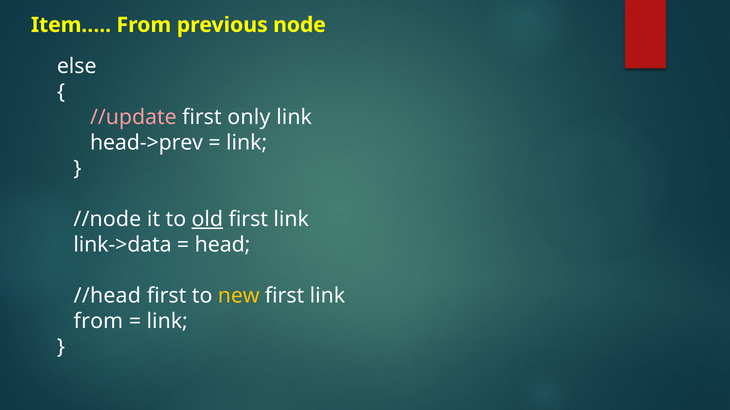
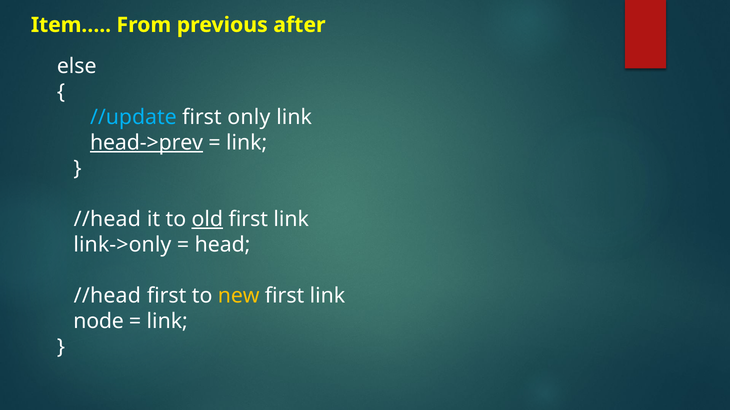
node: node -> after (299, 25)
//update colour: pink -> light blue (133, 117)
head->prev underline: none -> present (147, 143)
//node: //node -> //head (107, 219)
link->data: link->data -> link->only (122, 245)
from: from -> node (99, 322)
